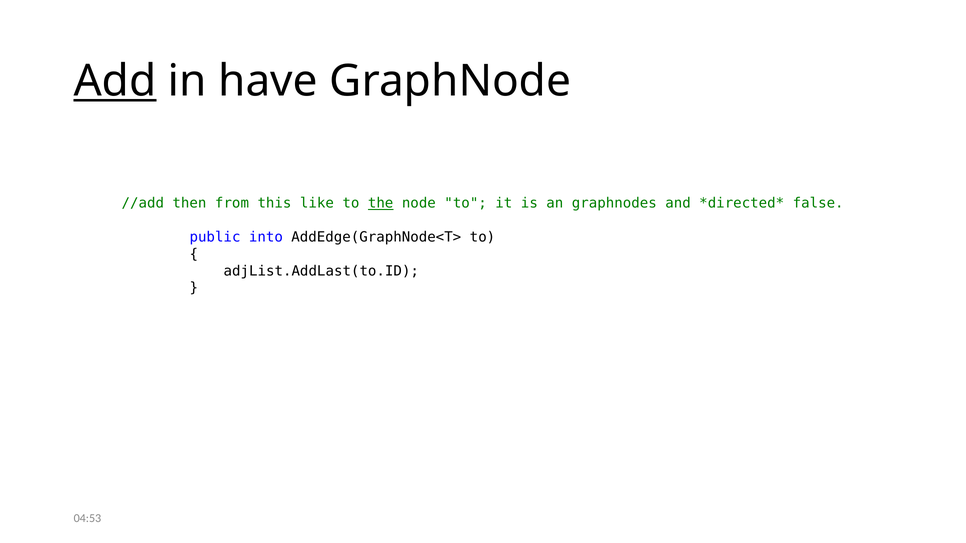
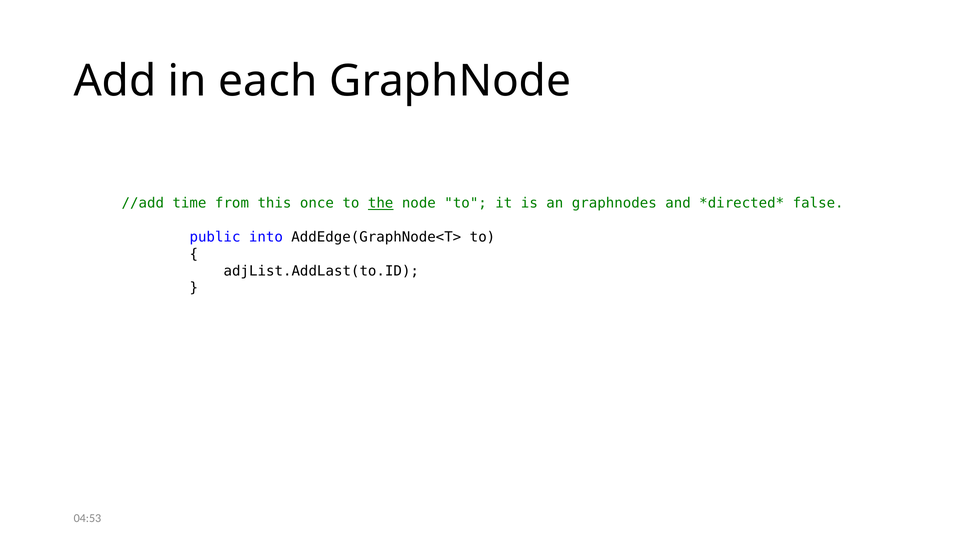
Add underline: present -> none (115, 81)
have: have -> each (268, 81)
then: then -> time (189, 203)
like: like -> once (317, 203)
